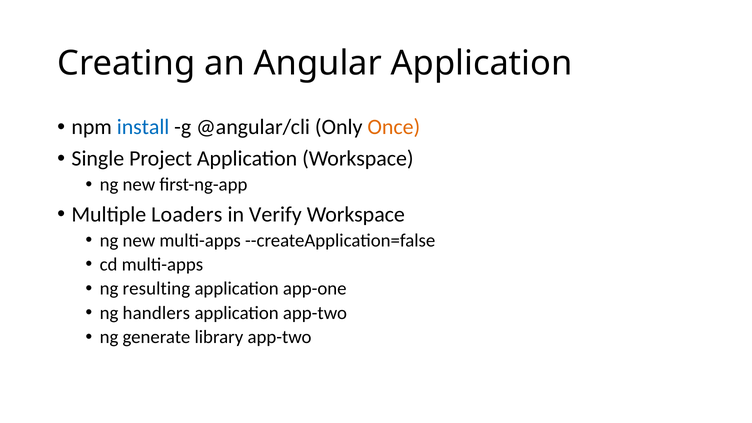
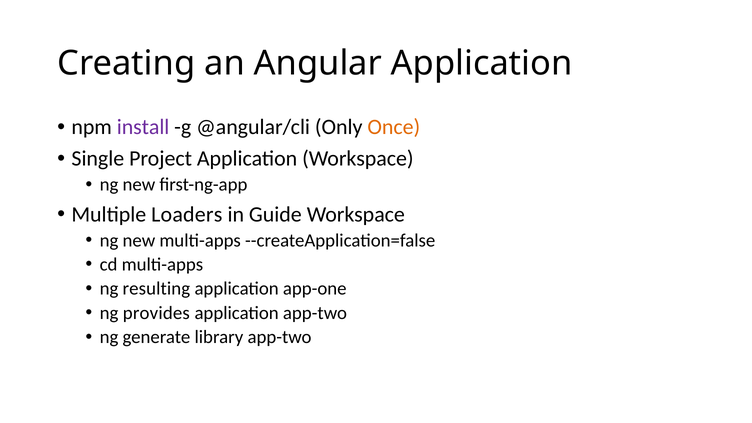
install colour: blue -> purple (143, 127)
Verify: Verify -> Guide (275, 214)
handlers: handlers -> provides (156, 313)
